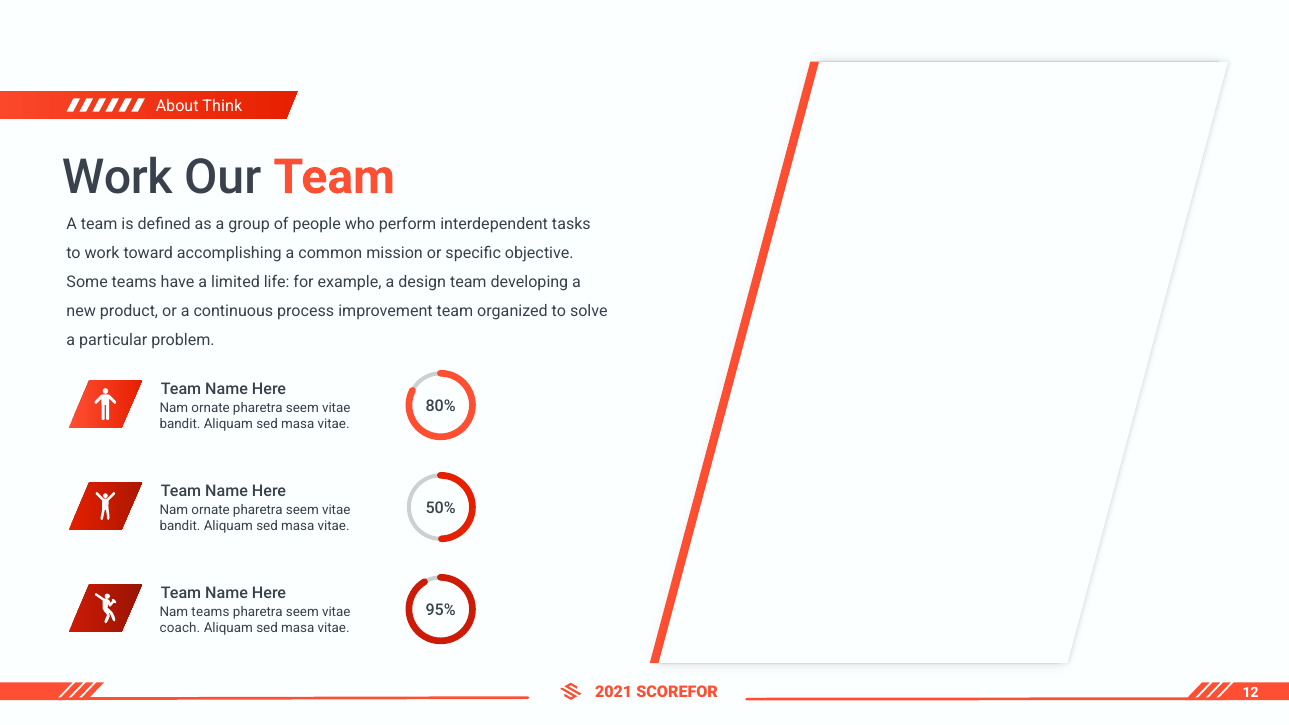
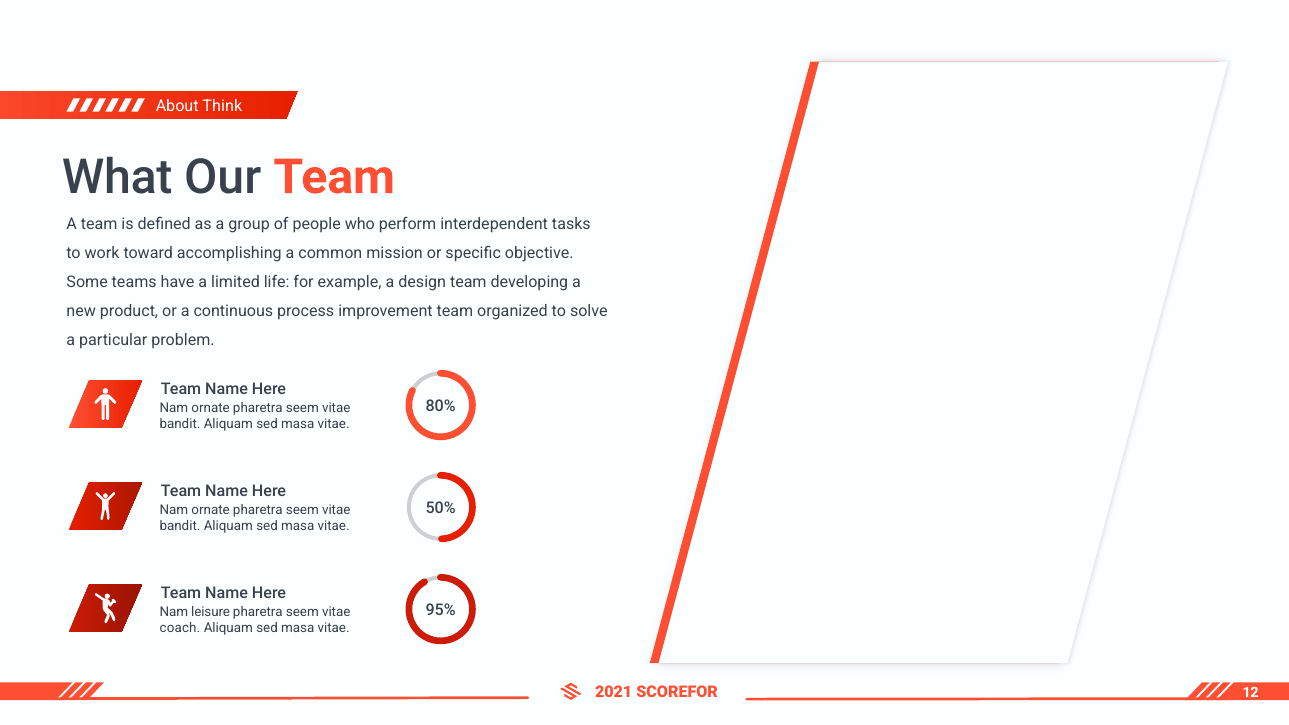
Work: Work -> What (117, 177)
Nam teams: teams -> leisure (211, 612)
